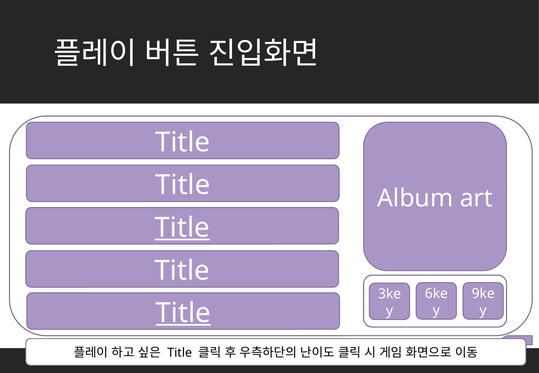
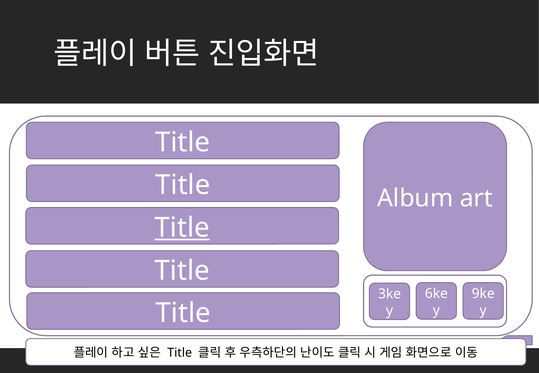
Title underline: present -> none (183, 313)
